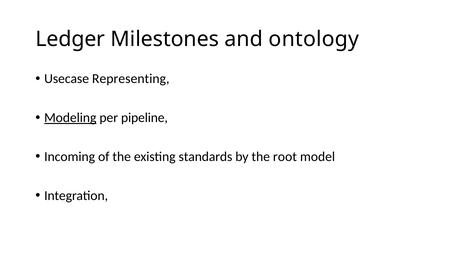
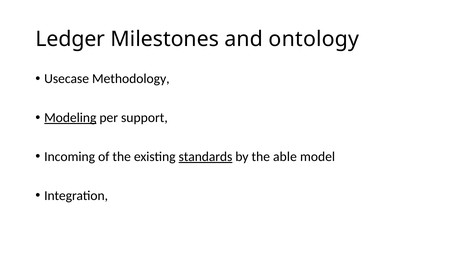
Representing: Representing -> Methodology (131, 79)
pipeline: pipeline -> support (144, 118)
standards underline: none -> present (205, 156)
root: root -> able (285, 156)
